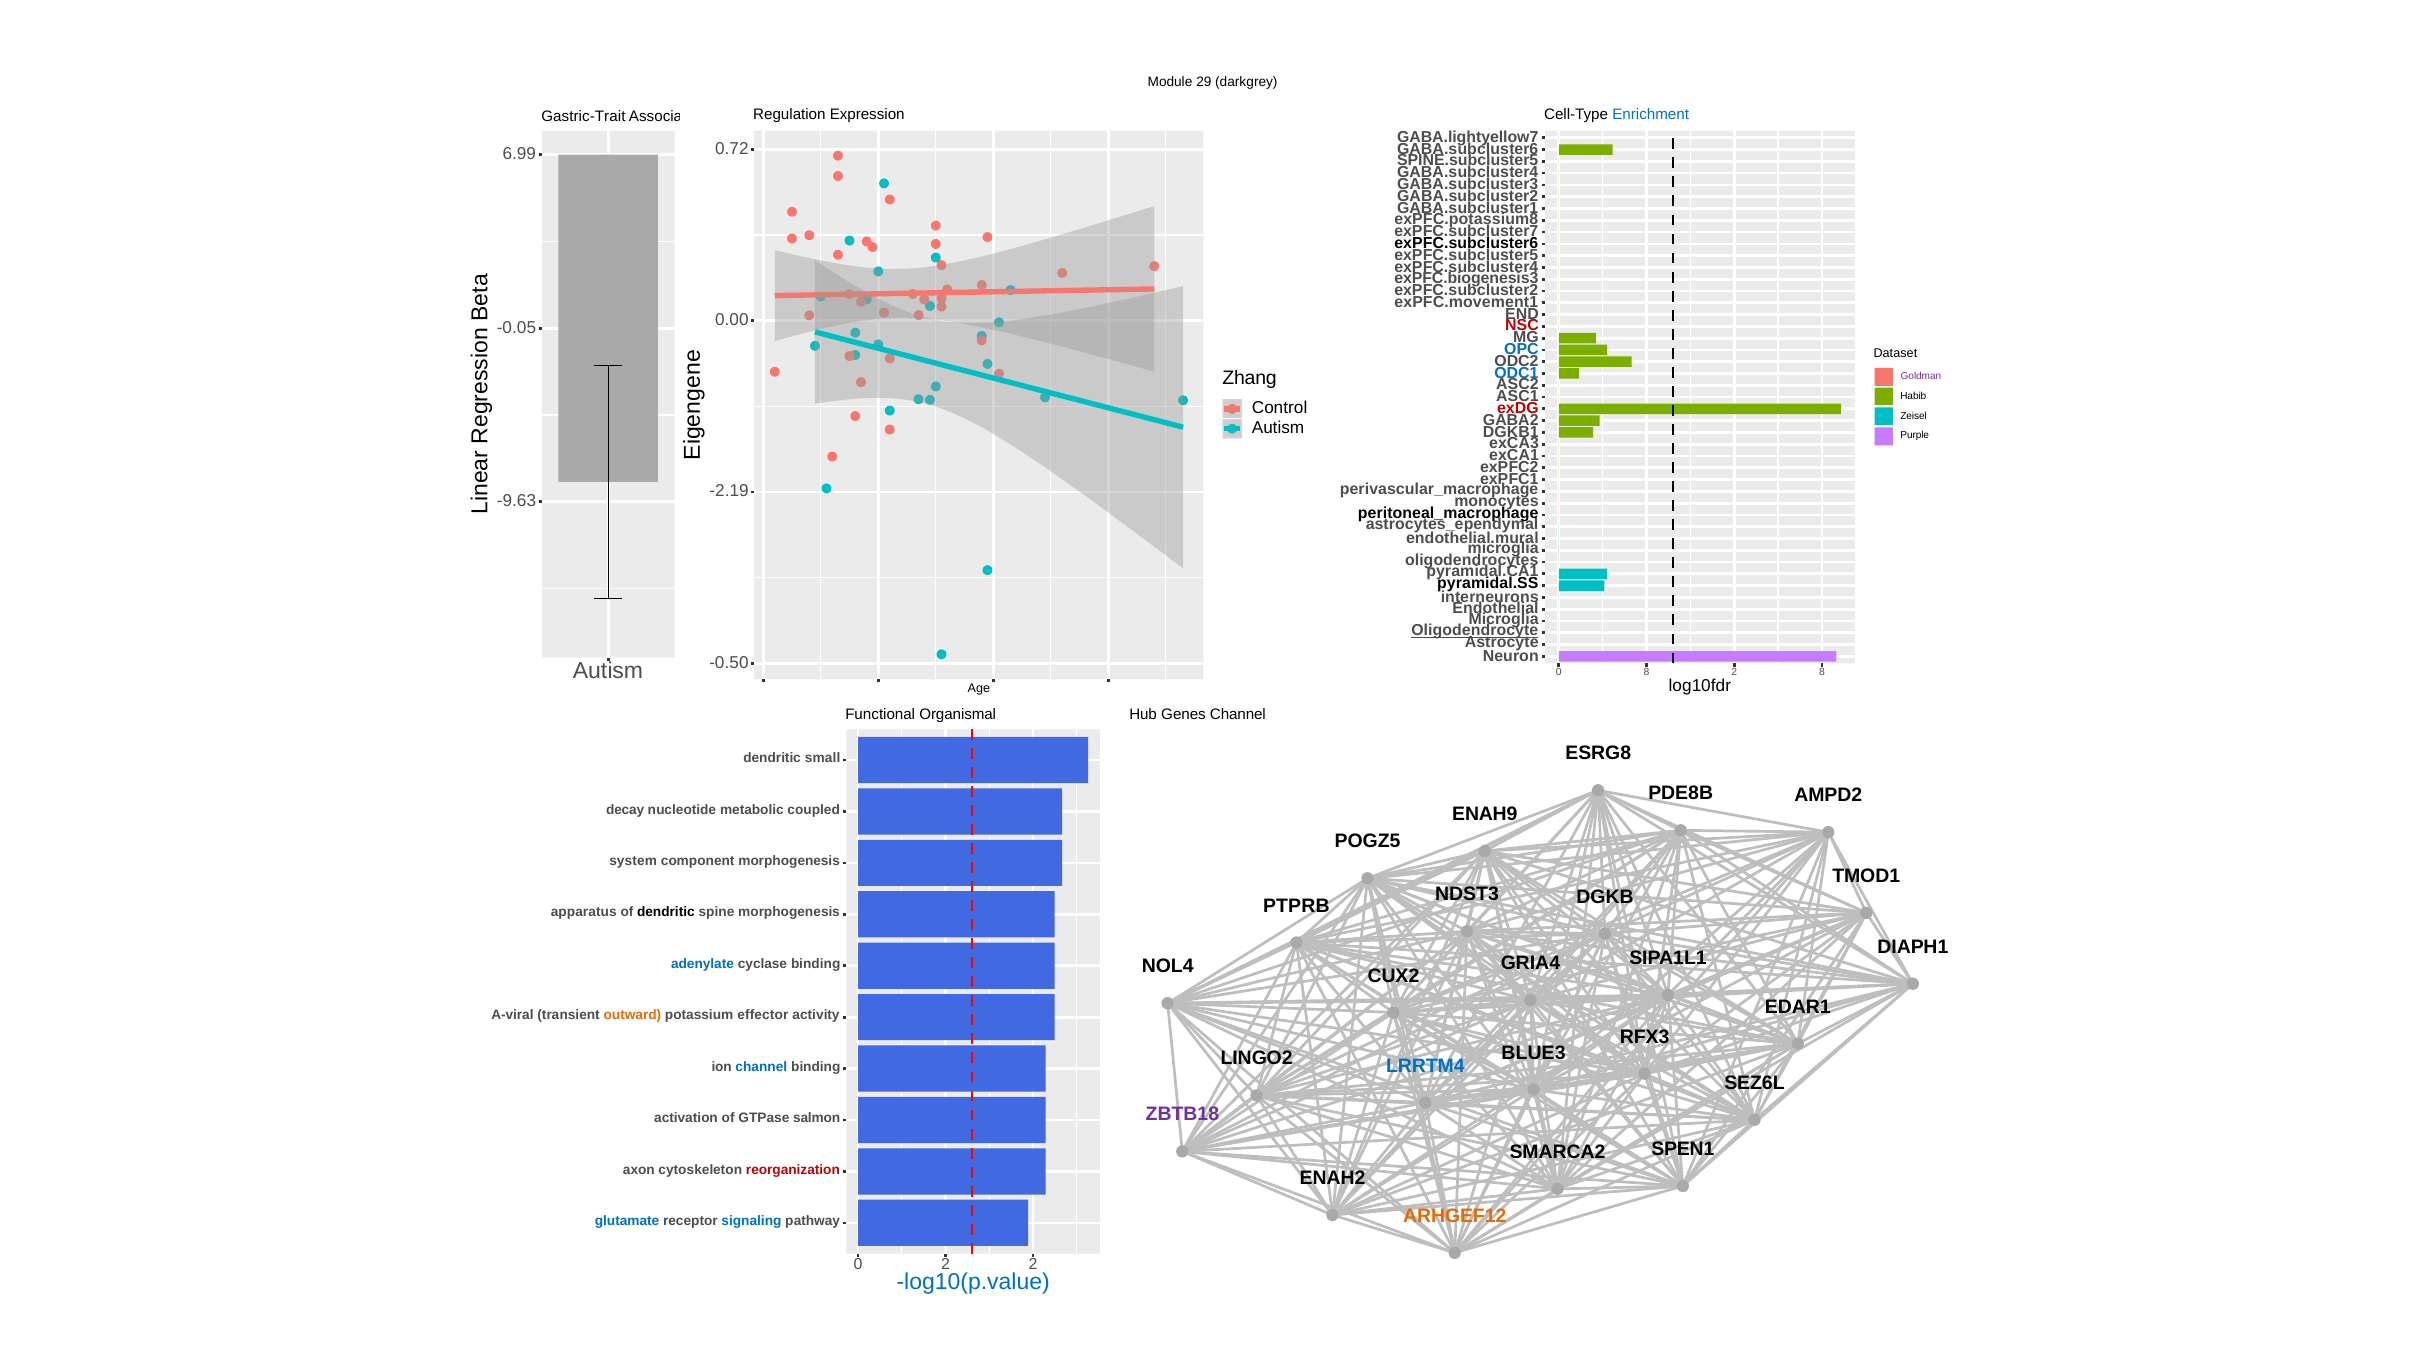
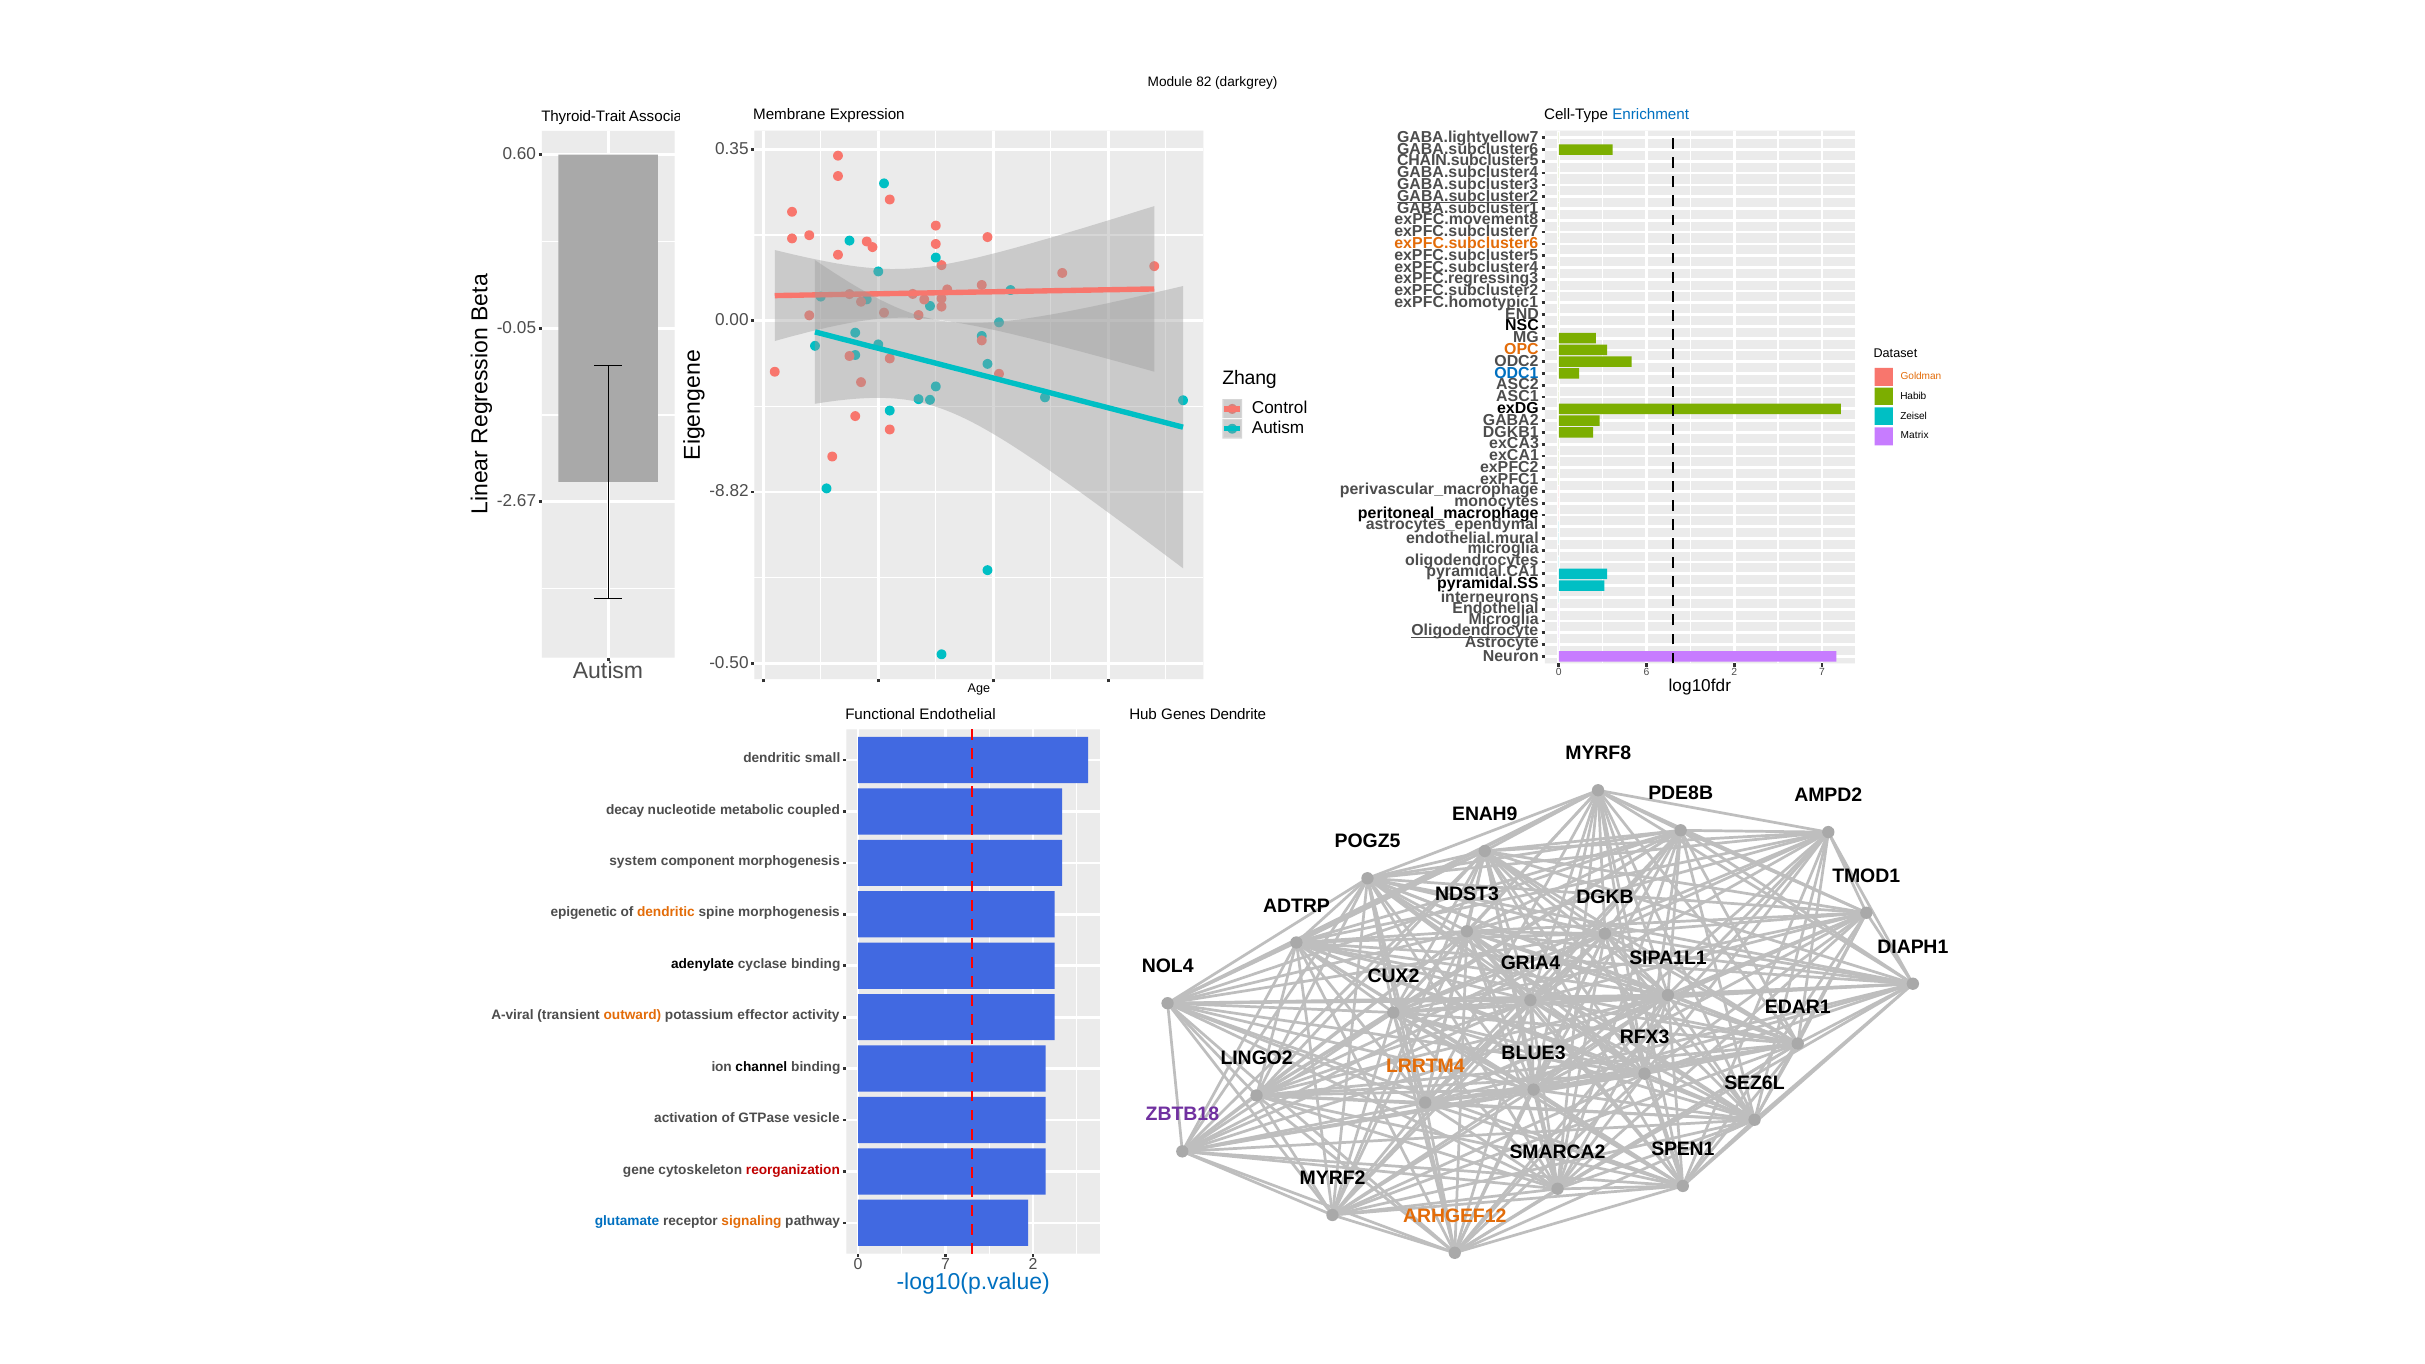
29: 29 -> 82 (1204, 82)
Regulation: Regulation -> Membrane (789, 115)
Gastric-Trait: Gastric-Trait -> Thyroid-Trait (583, 116)
0.72: 0.72 -> 0.35 (732, 149)
6.99: 6.99 -> 0.60 (519, 154)
SPINE.subcluster5: SPINE.subcluster5 -> CHAIN.subcluster5 (1468, 161)
GABA.subcluster2 underline: none -> present (1468, 196)
exPFC.potassium8: exPFC.potassium8 -> exPFC.movement8 (1466, 220)
exPFC.subcluster6 colour: black -> orange (1466, 243)
exPFC.biogenesis3: exPFC.biogenesis3 -> exPFC.regressing3 (1466, 279)
exPFC.movement1: exPFC.movement1 -> exPFC.homotypic1 (1466, 302)
NSC colour: red -> black (1522, 326)
OPC colour: blue -> orange (1521, 349)
Goldman colour: purple -> orange (1921, 377)
exDG colour: red -> black (1518, 408)
Purple: Purple -> Matrix (1915, 435)
-2.19: -2.19 -> -8.82 (729, 491)
-9.63: -9.63 -> -2.67 (516, 501)
0 8: 8 -> 6 (1647, 672)
2 8: 8 -> 7 (1822, 672)
Functional Organismal: Organismal -> Endothelial (958, 715)
Genes Channel: Channel -> Dendrite (1238, 714)
ESRG8: ESRG8 -> MYRF8 (1598, 753)
PTPRB: PTPRB -> ADTRP (1296, 906)
apparatus: apparatus -> epigenetic (584, 913)
dendritic colour: black -> orange (666, 913)
adenylate colour: blue -> black (703, 964)
LRRTM4 colour: blue -> orange (1425, 1066)
channel colour: blue -> black (761, 1067)
salmon: salmon -> vesicle (817, 1118)
axon: axon -> gene (639, 1170)
ENAH2: ENAH2 -> MYRF2 (1333, 1178)
signaling colour: blue -> orange (751, 1221)
0 2: 2 -> 7 (946, 1265)
